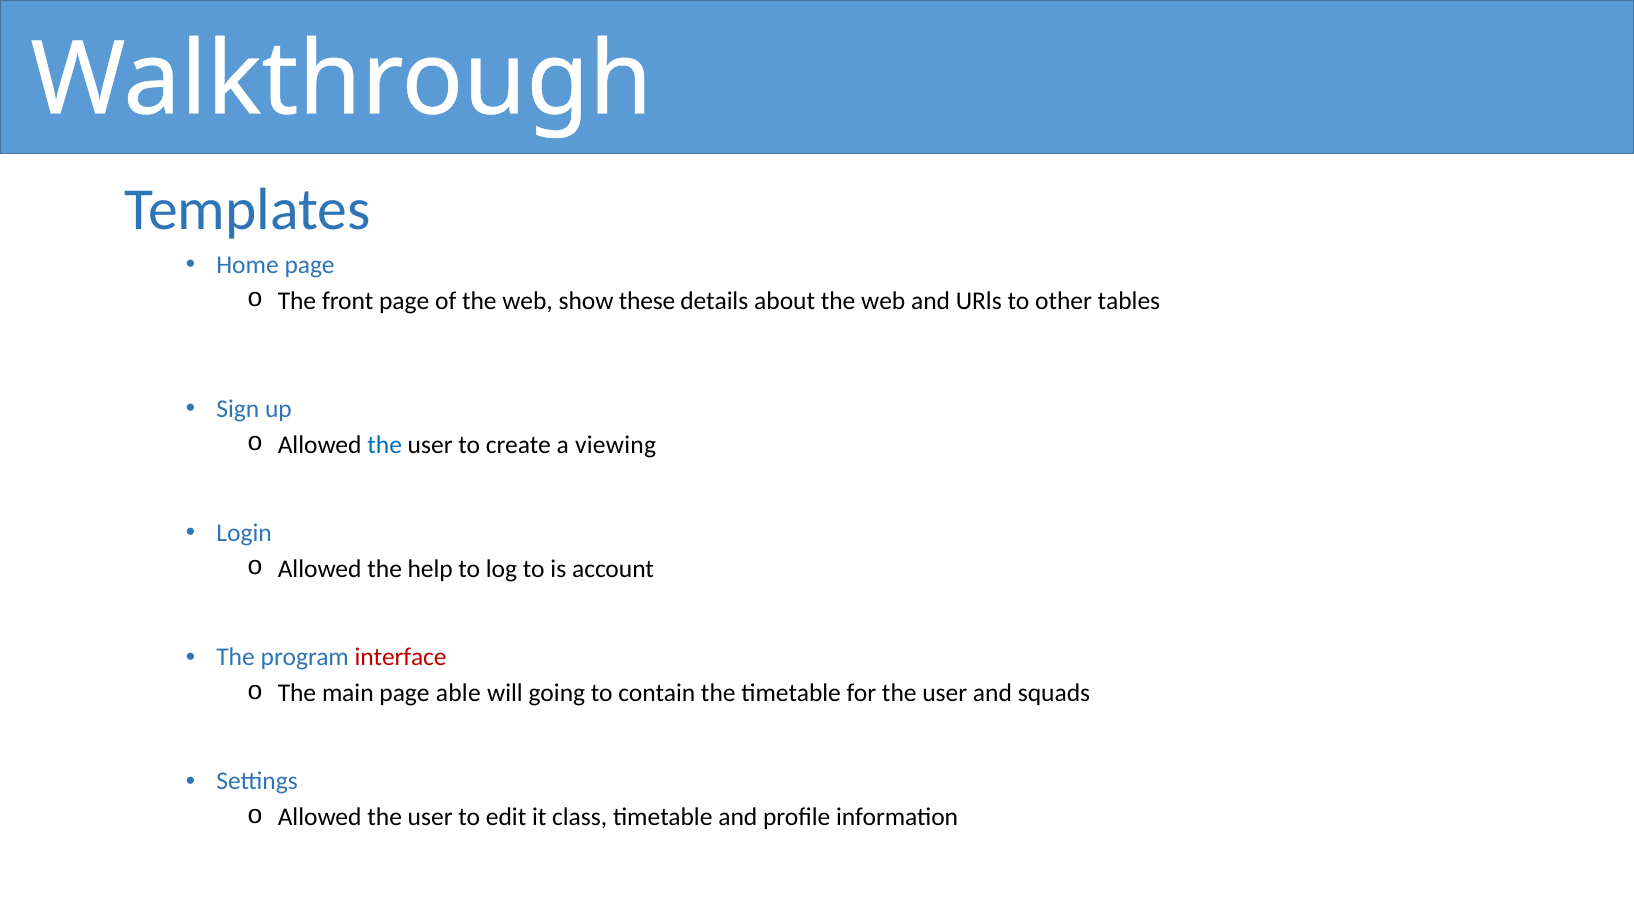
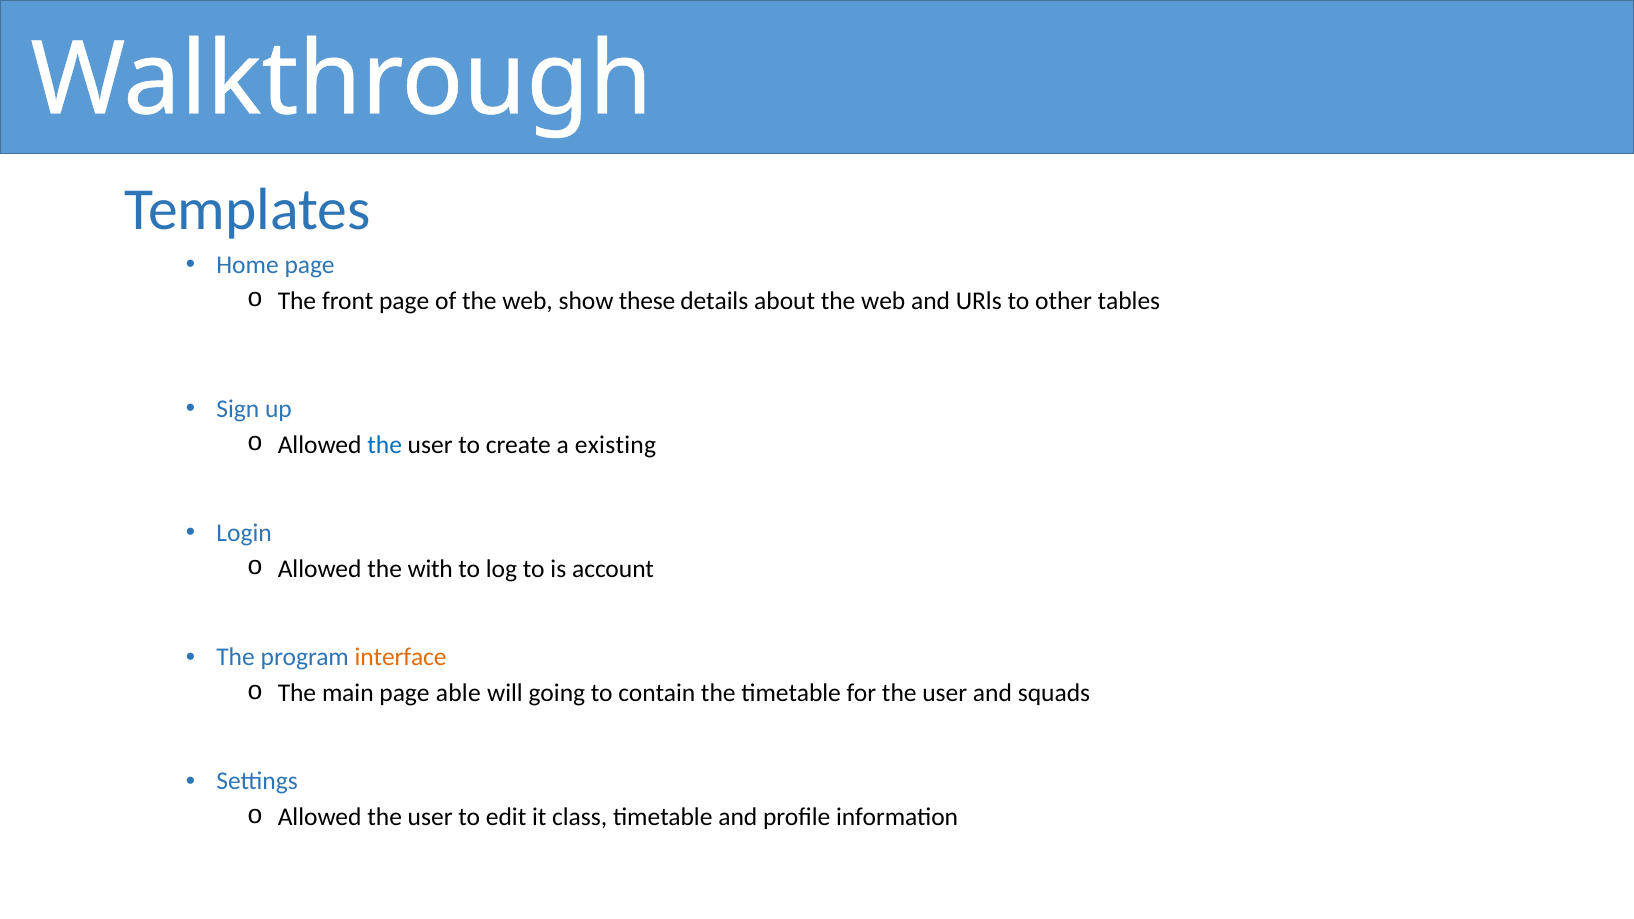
viewing: viewing -> existing (616, 445)
help: help -> with (430, 569)
interface colour: red -> orange (401, 657)
